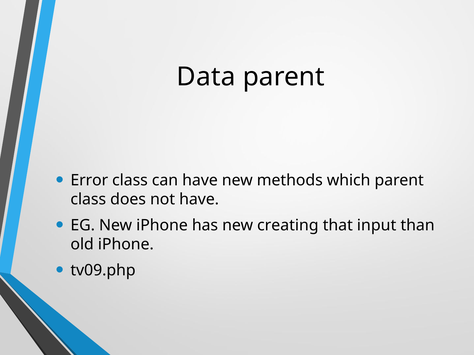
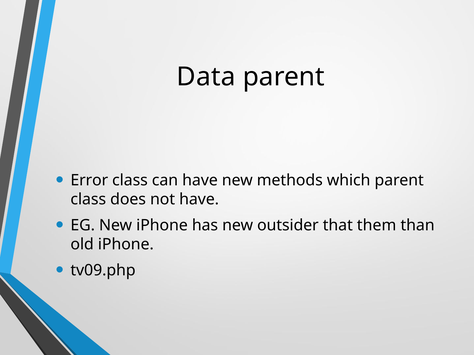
creating: creating -> outsider (288, 226)
input: input -> them (377, 226)
